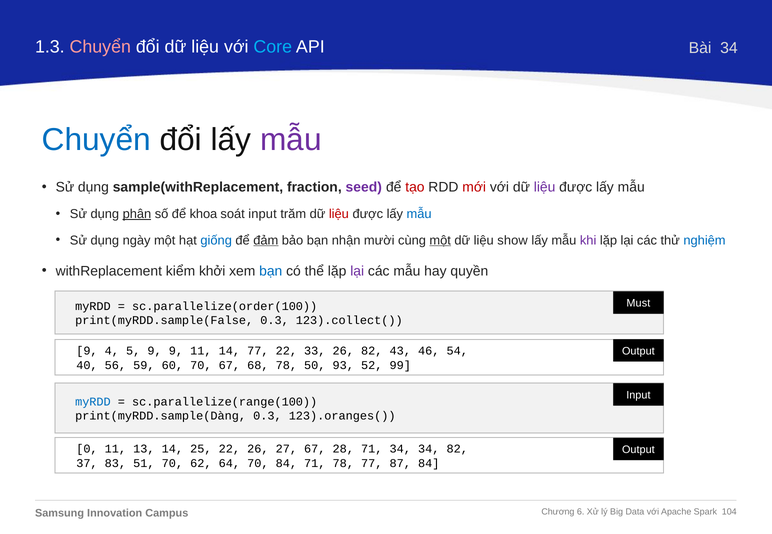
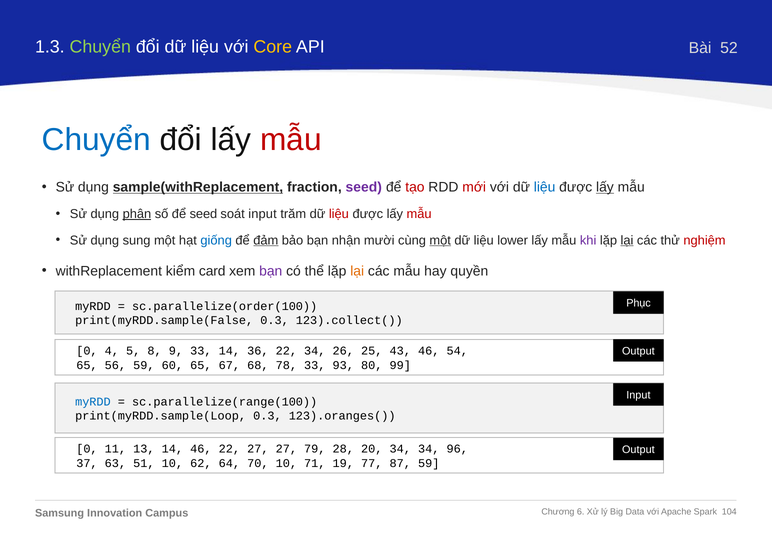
Chuyển colour: pink -> light green (100, 47)
Core colour: light blue -> yellow (273, 47)
Bài 34: 34 -> 52 (729, 48)
mẫu colour: purple -> red (291, 140)
sample(withReplacement underline: none -> present (198, 187)
liệu colour: purple -> blue (545, 187)
lấy underline: none -> present (605, 187)
để khoa: khoa -> seed (203, 214)
mẫu colour: blue -> red (419, 214)
ngày: ngày -> sung (137, 241)
show: show -> lower (513, 241)
lại underline: none -> present (627, 241)
nghiệm colour: blue -> red (705, 241)
khởi: khởi -> card (212, 271)
bạn colour: blue -> purple (271, 271)
lại colour: purple -> orange (357, 271)
Must: Must -> Phục (638, 304)
9: 9 -> 0 (87, 351)
5 9: 9 -> 8 (155, 351)
9 11: 11 -> 33 (201, 351)
14 77: 77 -> 36 (258, 351)
22 33: 33 -> 34 (315, 351)
26 82: 82 -> 25 (372, 351)
40: 40 -> 65 (87, 365)
60 70: 70 -> 65 (201, 365)
78 50: 50 -> 33 (315, 365)
52: 52 -> 80 (372, 365)
print(myRDD.sample(Dàng: print(myRDD.sample(Dàng -> print(myRDD.sample(Loop (161, 416)
14 25: 25 -> 46 (201, 449)
22 26: 26 -> 27 (258, 449)
27 67: 67 -> 79 (315, 449)
28 71: 71 -> 20 (372, 449)
34 82: 82 -> 96 (457, 449)
83: 83 -> 63 (115, 464)
51 70: 70 -> 10 (172, 464)
70 84: 84 -> 10 (286, 464)
71 78: 78 -> 19 (343, 464)
87 84: 84 -> 59 (429, 464)
